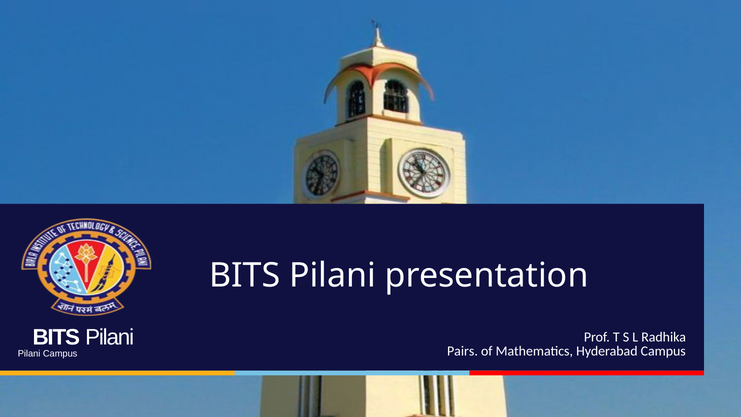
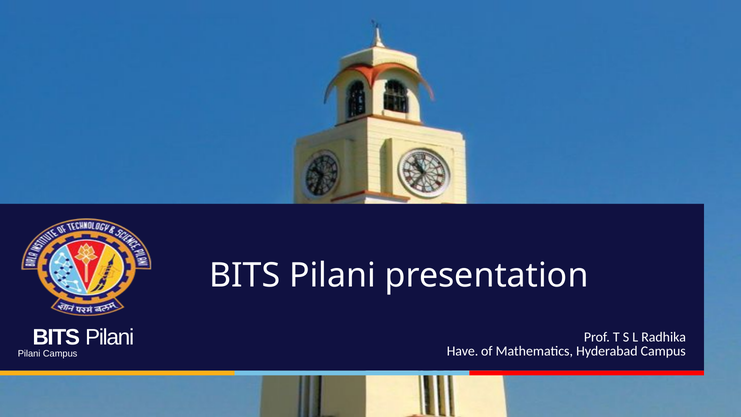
Pairs: Pairs -> Have (463, 351)
